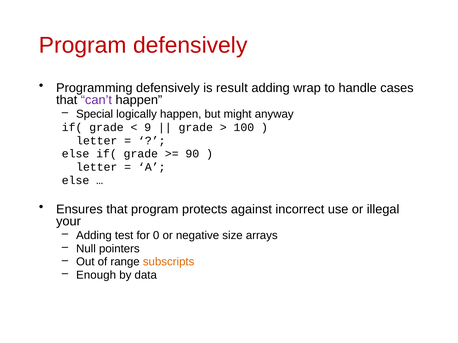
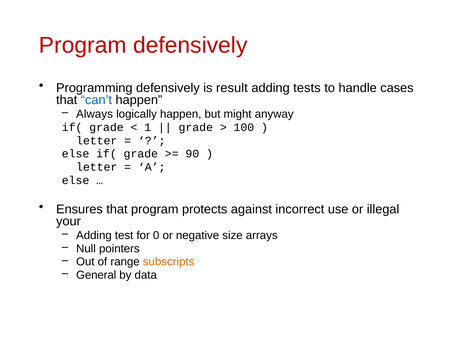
wrap: wrap -> tests (307, 88)
can’t colour: purple -> blue (96, 100)
Special: Special -> Always (95, 114)
9: 9 -> 1 (148, 127)
Enough: Enough -> General (96, 276)
